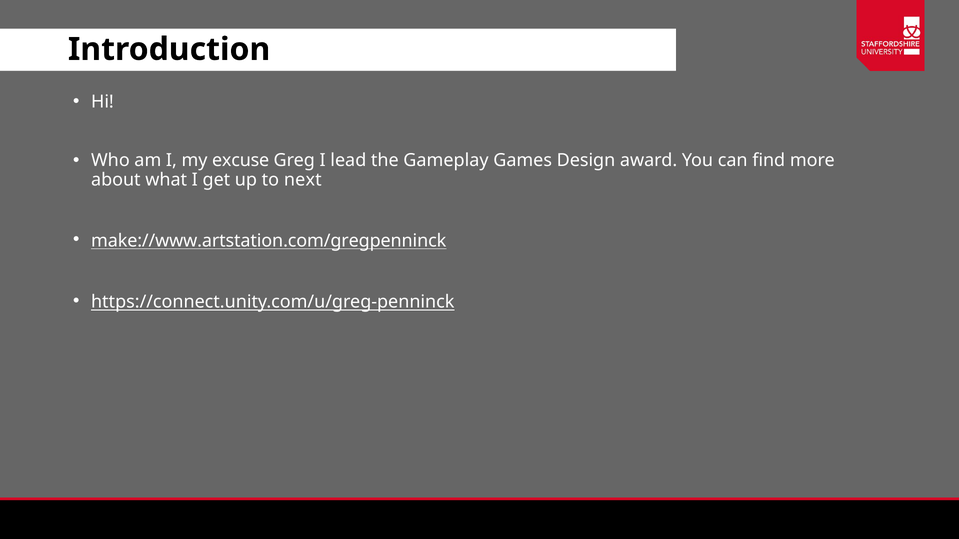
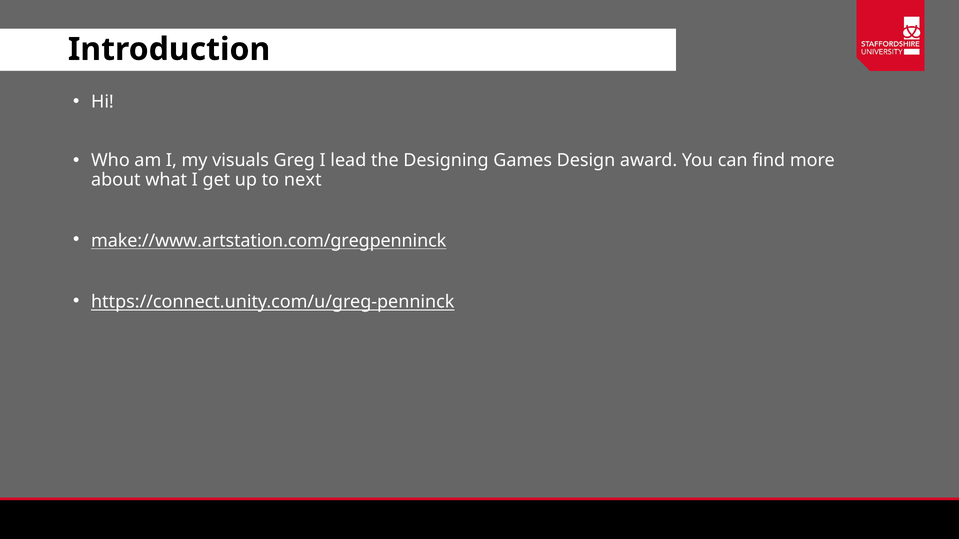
excuse: excuse -> visuals (241, 161)
Gameplay: Gameplay -> Designing (446, 161)
